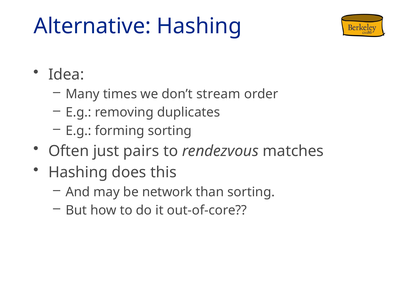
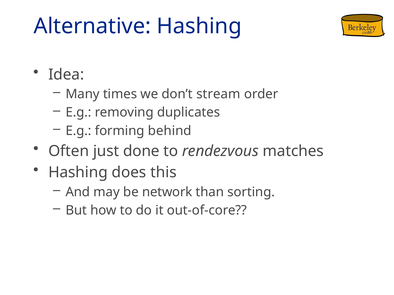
forming sorting: sorting -> behind (170, 131)
pairs: pairs -> done (141, 151)
